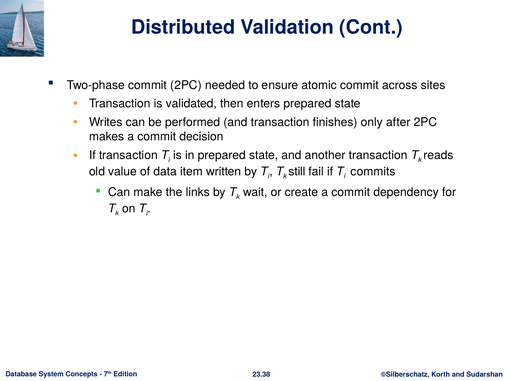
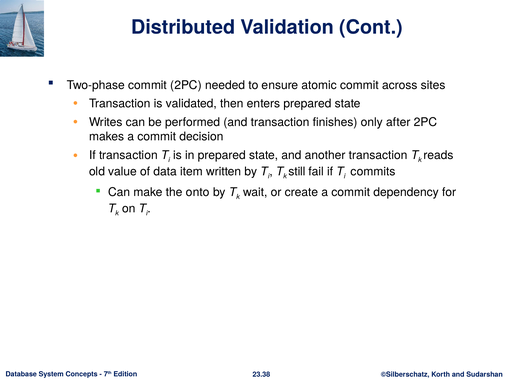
links: links -> onto (198, 192)
